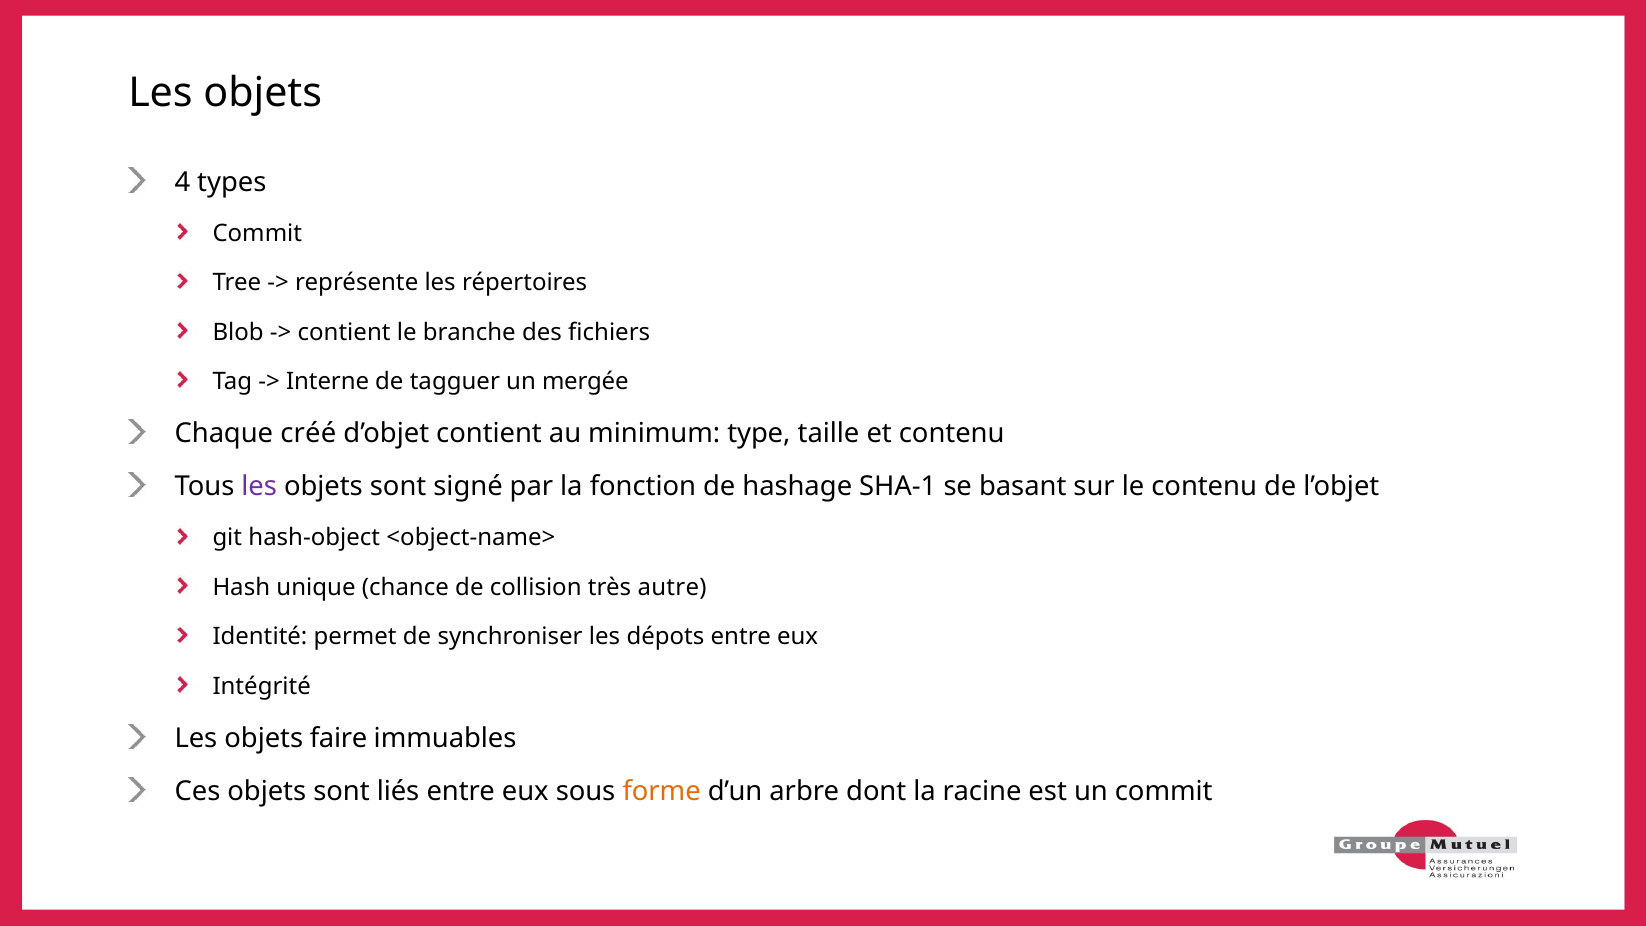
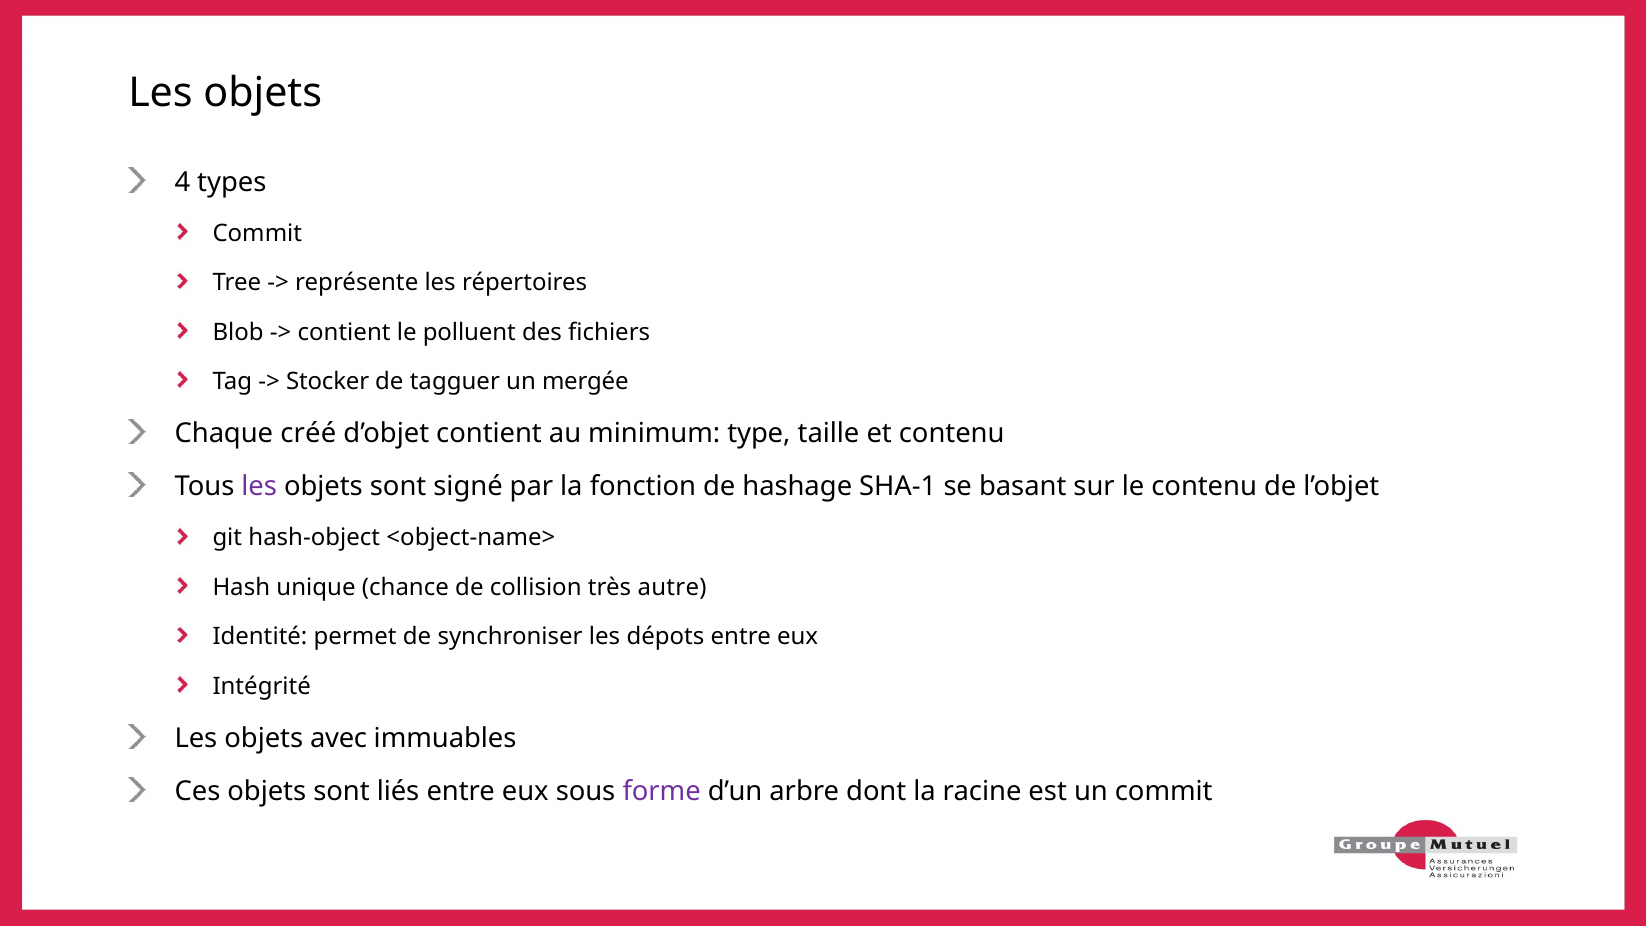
branche: branche -> polluent (469, 332)
Interne: Interne -> Stocker (328, 381)
faire: faire -> avec (339, 738)
forme colour: orange -> purple (662, 791)
